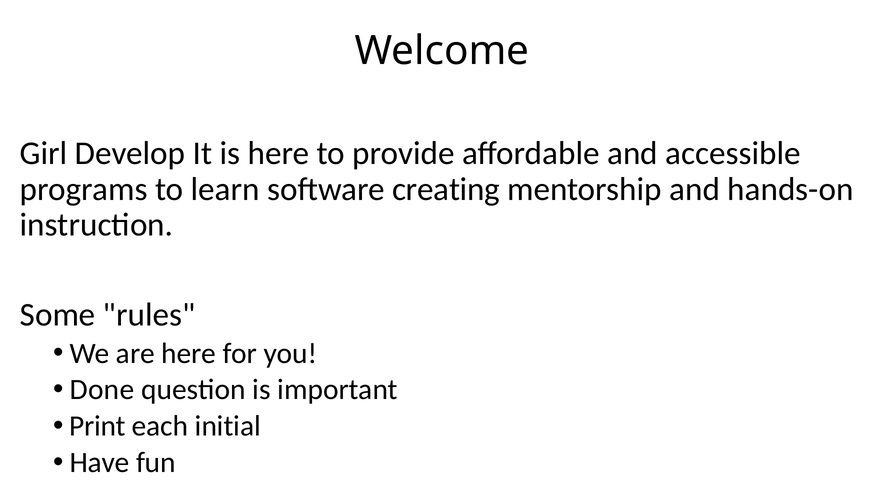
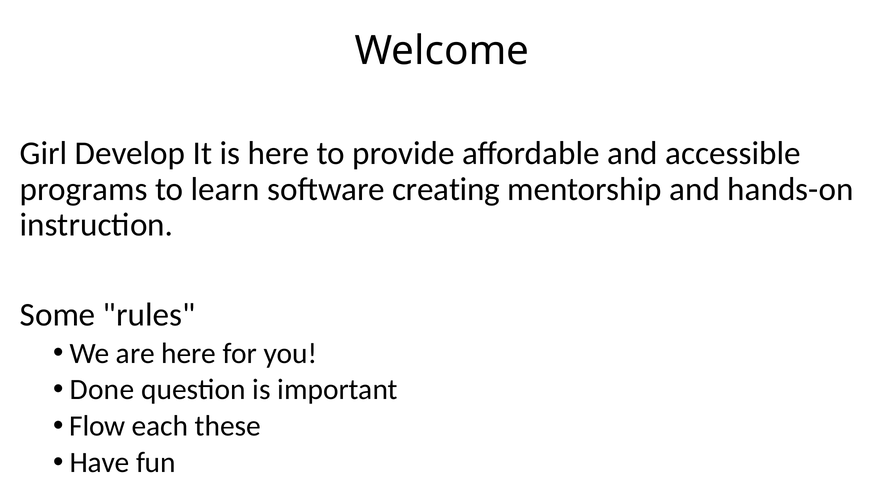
Print: Print -> Flow (97, 426)
initial: initial -> these (228, 426)
